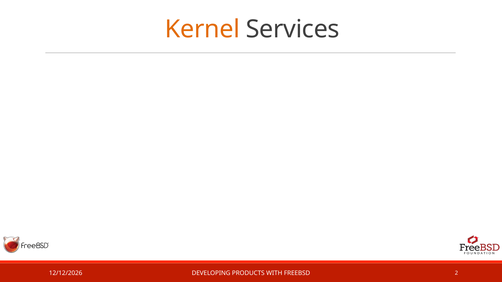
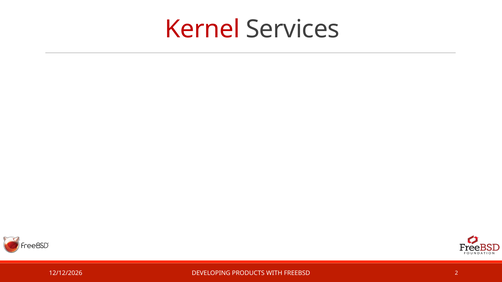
Kernel colour: orange -> red (202, 29)
